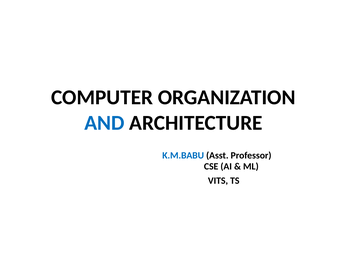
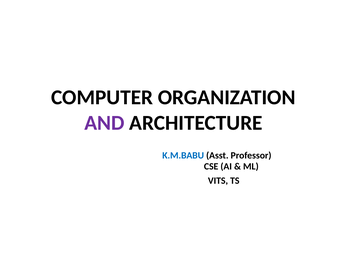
AND colour: blue -> purple (104, 123)
